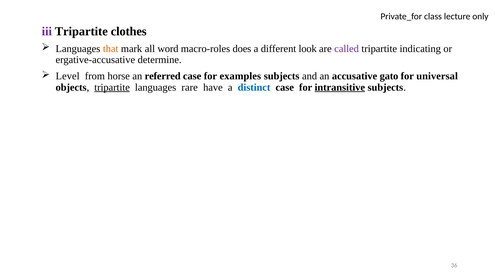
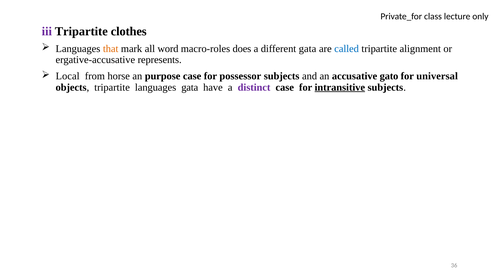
different look: look -> gata (308, 49)
called colour: purple -> blue (347, 49)
indicating: indicating -> alignment (420, 49)
determine: determine -> represents (160, 60)
Level: Level -> Local (68, 76)
referred: referred -> purpose (163, 76)
examples: examples -> possessor (240, 76)
tripartite underline: present -> none (112, 87)
languages rare: rare -> gata (190, 87)
distinct colour: blue -> purple (254, 87)
